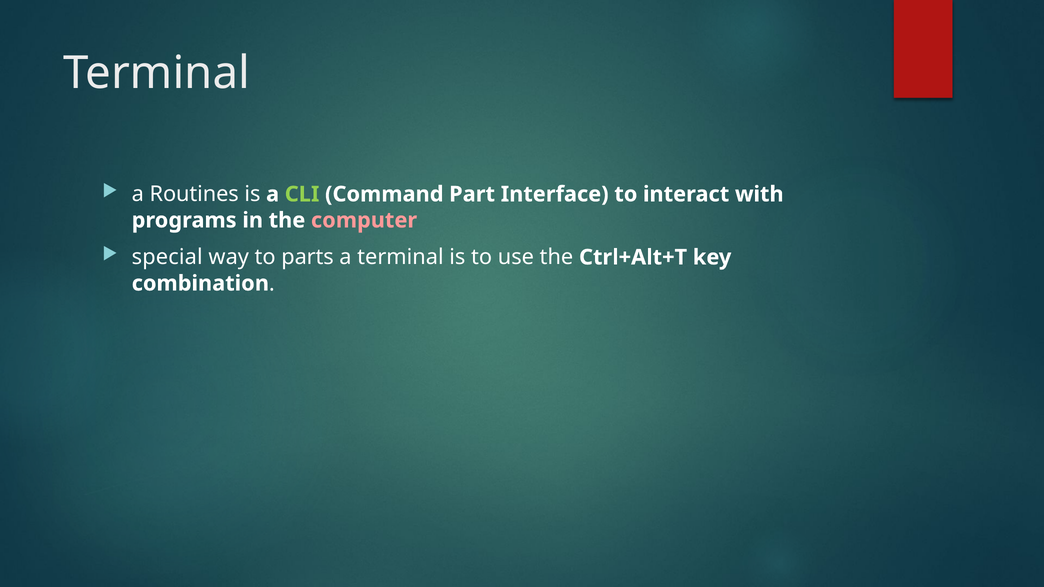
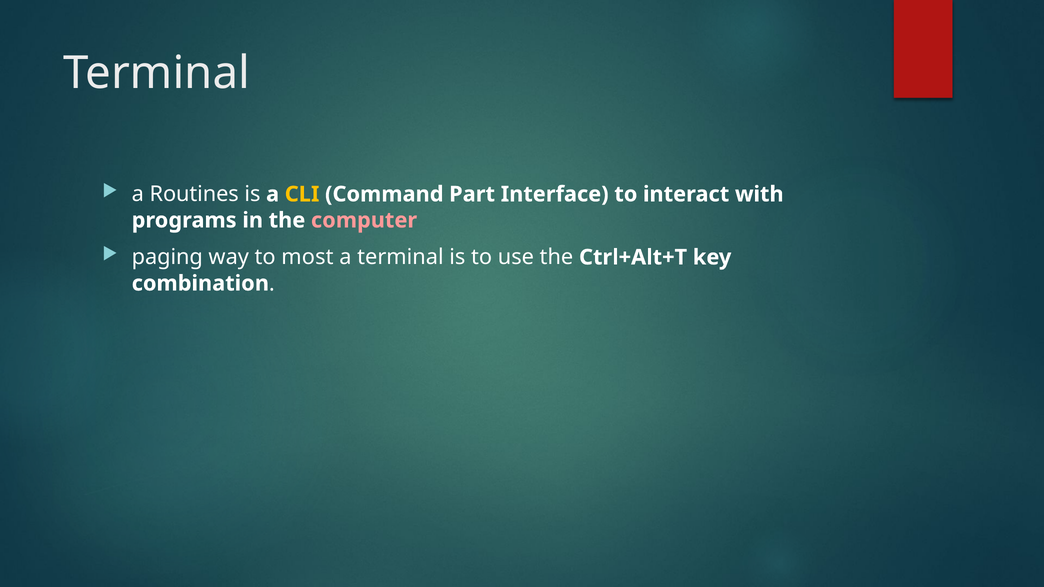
CLI colour: light green -> yellow (302, 194)
special: special -> paging (167, 257)
parts: parts -> most (307, 257)
